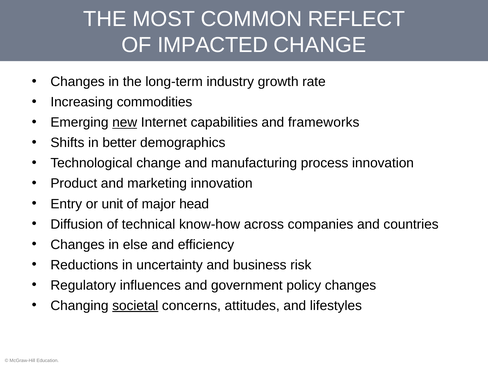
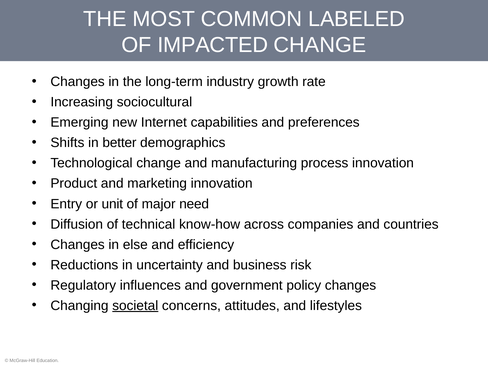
REFLECT: REFLECT -> LABELED (356, 19)
commodities: commodities -> sociocultural (154, 102)
new underline: present -> none (125, 122)
frameworks: frameworks -> preferences (324, 122)
head: head -> need (194, 204)
